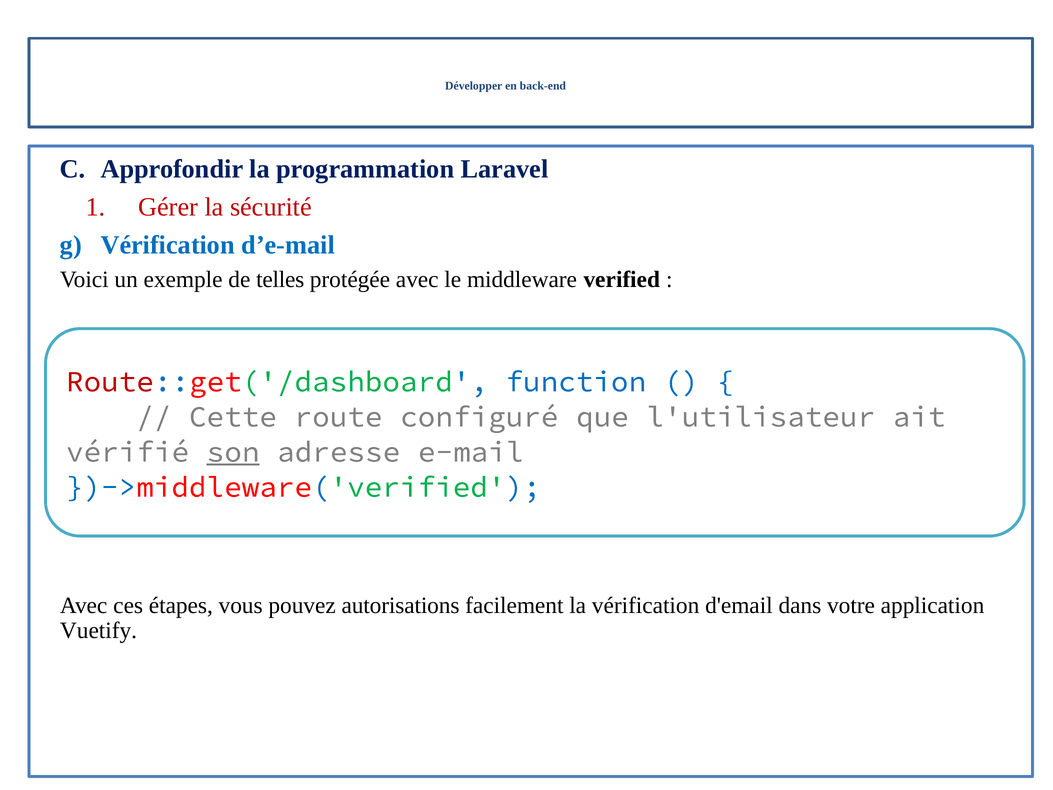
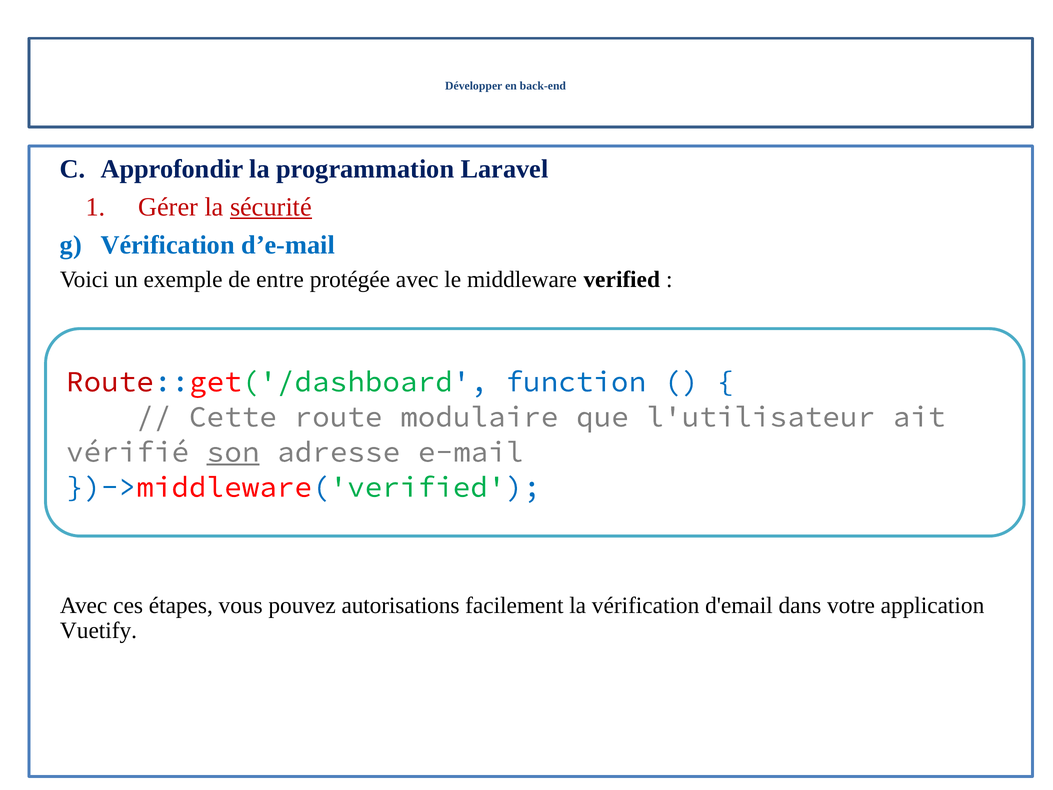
sécurité underline: none -> present (271, 207)
telles: telles -> entre (280, 280)
configuré: configuré -> modulaire (479, 417)
